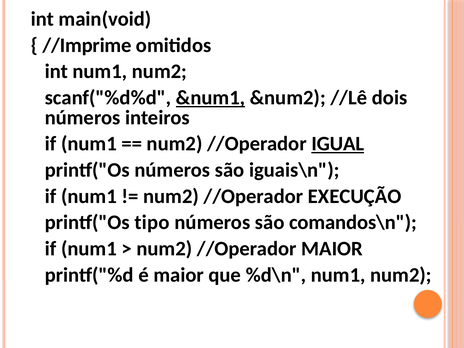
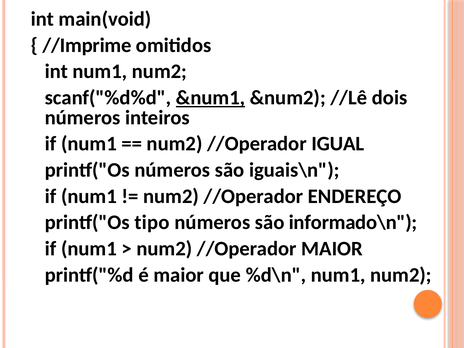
IGUAL underline: present -> none (338, 144)
EXECUÇÃO: EXECUÇÃO -> ENDEREÇO (355, 196)
comandos\n: comandos\n -> informado\n (353, 222)
